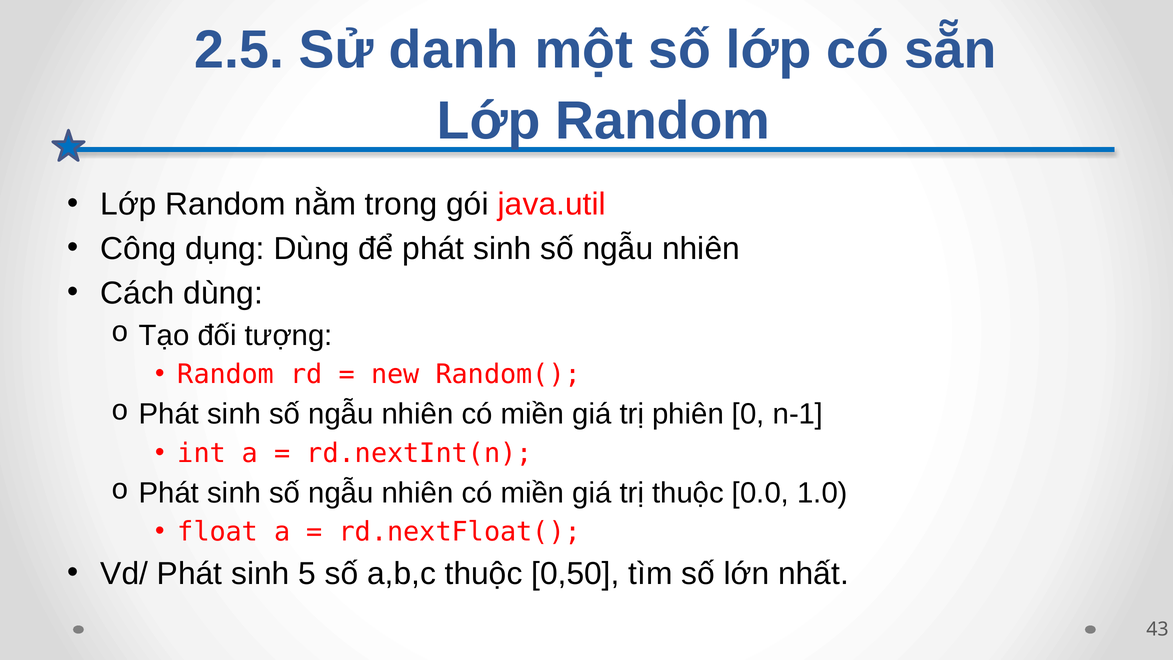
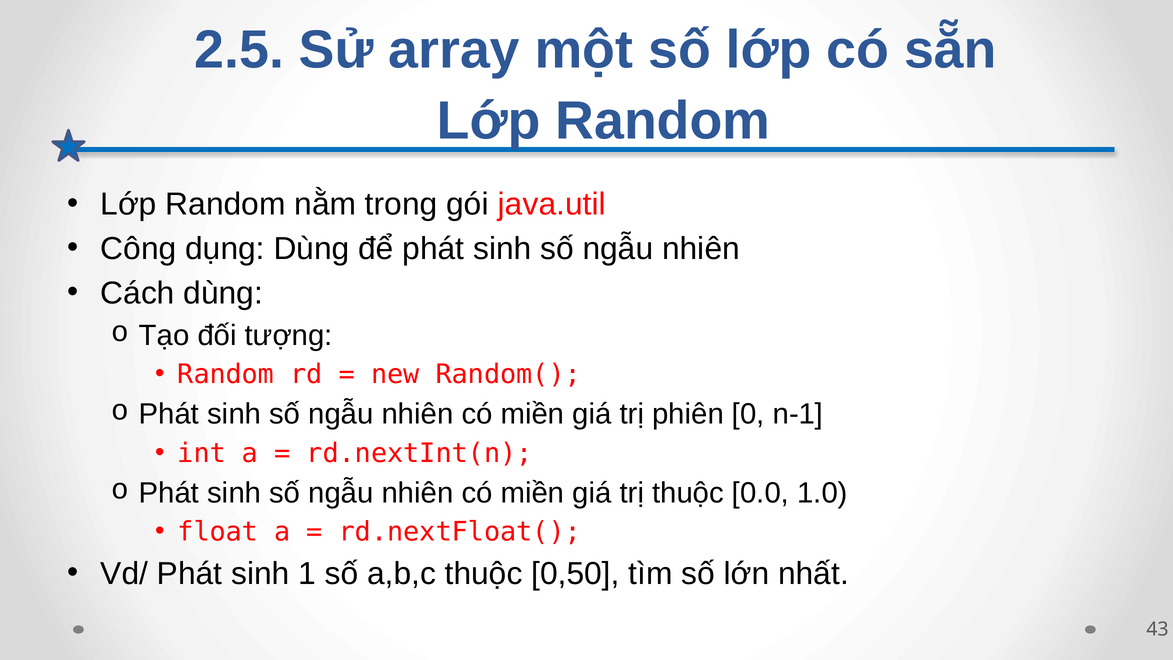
danh: danh -> array (454, 50)
5: 5 -> 1 (307, 574)
